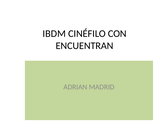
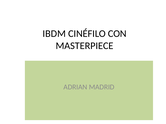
ENCUENTRAN: ENCUENTRAN -> MASTERPIECE (85, 46)
